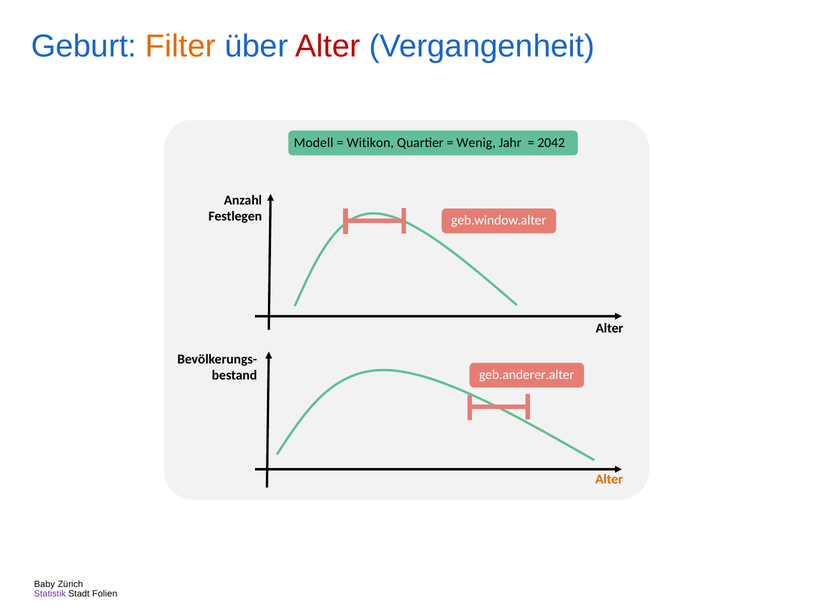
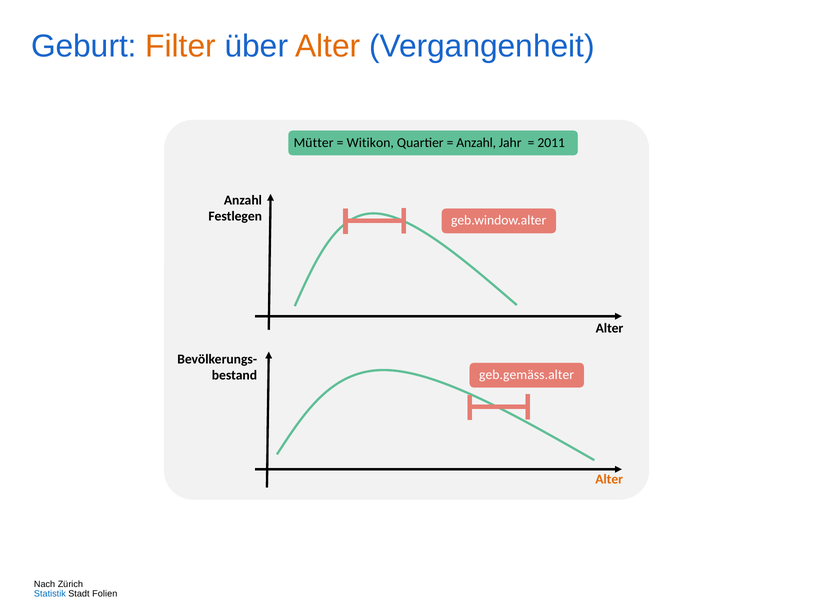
Alter colour: red -> orange (328, 46)
Modell: Modell -> Mütter (314, 143)
Wenig: Wenig -> Anzahl (476, 143)
2042: 2042 -> 2011 (551, 143)
geb.anderer.alter: geb.anderer.alter -> geb.gemäss.alter (527, 375)
Baby: Baby -> Nach (45, 584)
Statistik colour: purple -> blue (50, 594)
